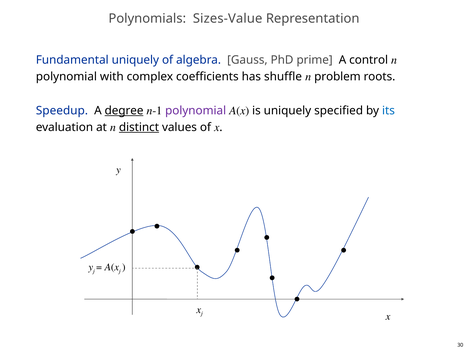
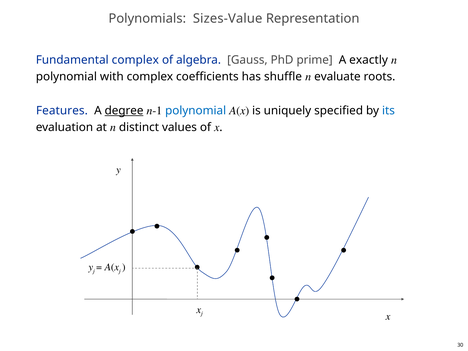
Fundamental uniquely: uniquely -> complex (135, 60)
control: control -> exactly (369, 60)
problem: problem -> evaluate (337, 77)
Speedup: Speedup -> Features (62, 111)
polynomial colour: purple -> blue (196, 111)
distinct underline: present -> none (139, 127)
